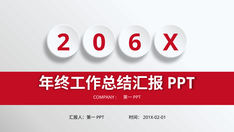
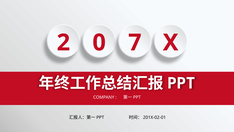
6: 6 -> 7 (135, 43)
